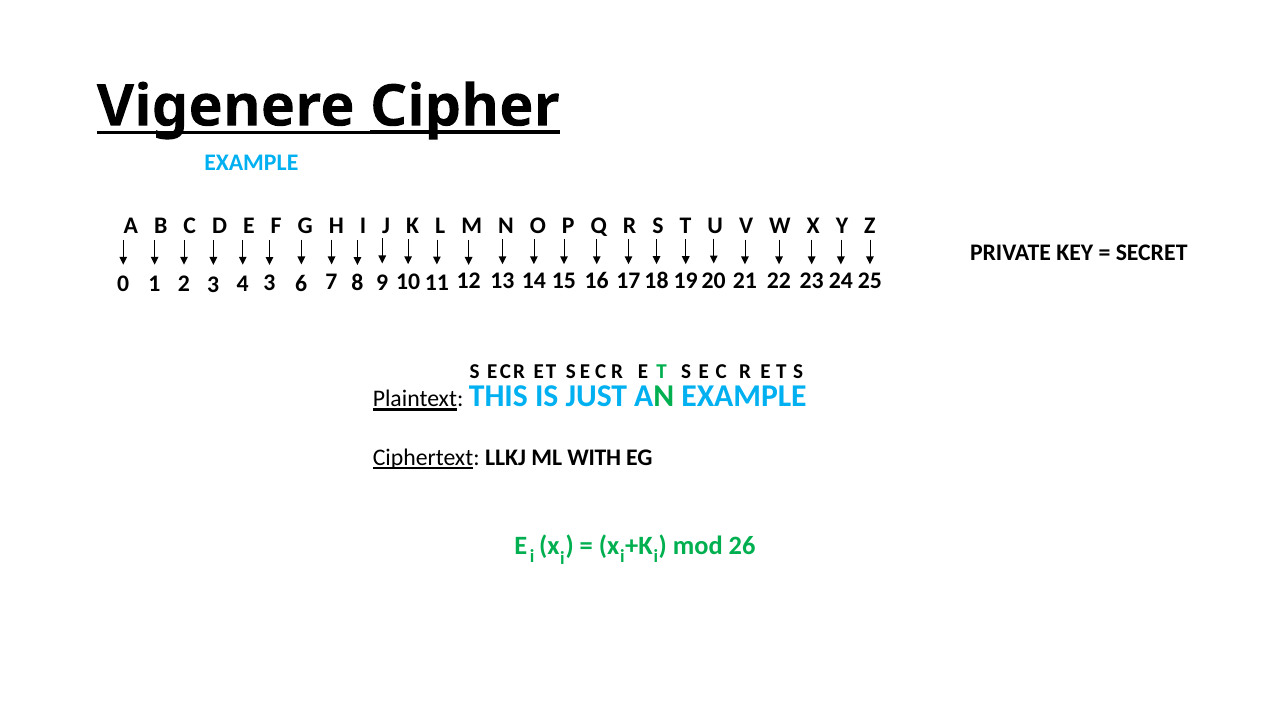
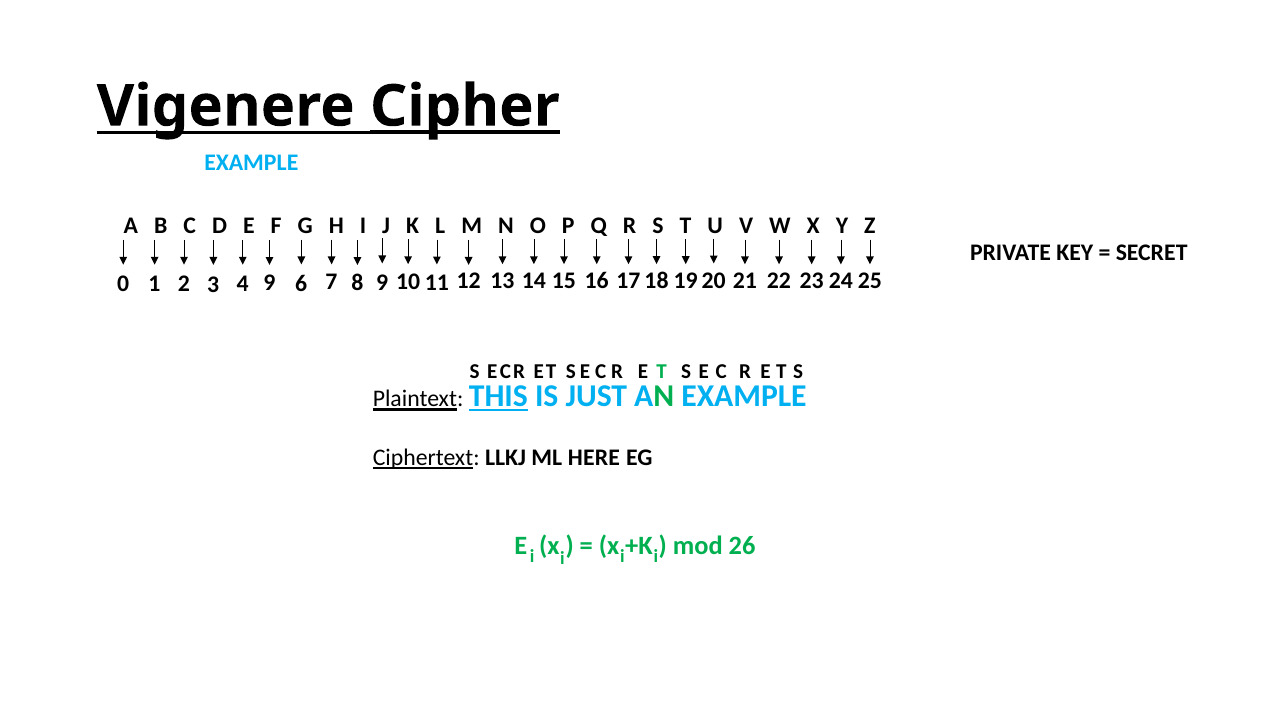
4 3: 3 -> 9 (269, 283)
THIS underline: none -> present (498, 396)
WITH: WITH -> HERE (594, 457)
